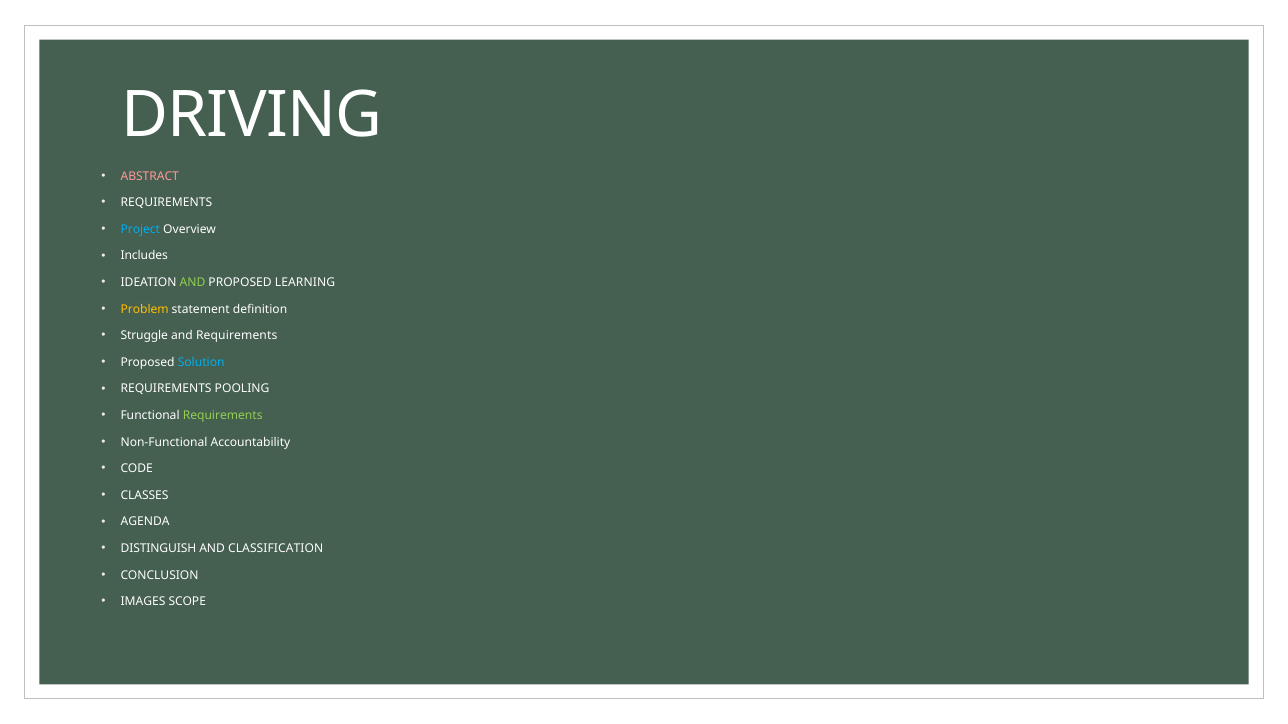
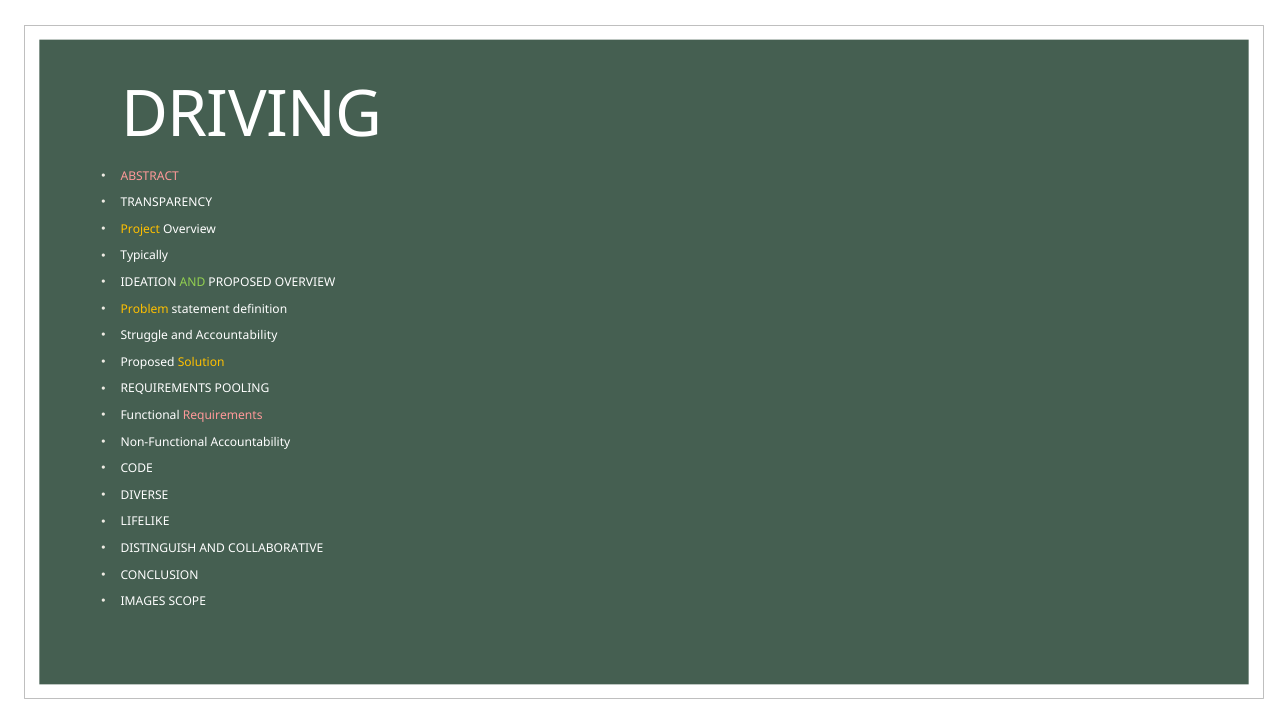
REQUIREMENTS: REQUIREMENTS -> TRANSPARENCY (166, 203)
Project colour: light blue -> yellow (140, 229)
Includes: Includes -> Typically (144, 256)
PROPOSED LEARNING: LEARNING -> OVERVIEW (305, 283)
and Requirements: Requirements -> Accountability (237, 336)
Solution colour: light blue -> yellow (201, 363)
Requirements colour: light green -> pink (223, 416)
CLASSES: CLASSES -> DIVERSE (145, 496)
AGENDA: AGENDA -> LIFELIKE (145, 522)
CLASSIFICATION: CLASSIFICATION -> COLLABORATIVE (276, 549)
